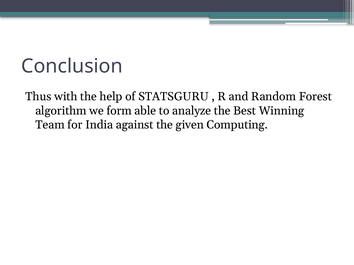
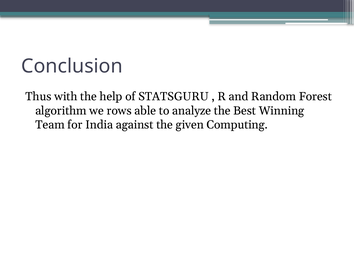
form: form -> rows (119, 111)
